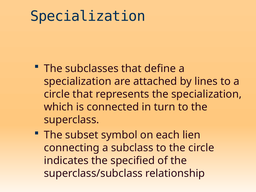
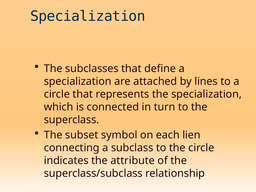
specified: specified -> attribute (133, 161)
